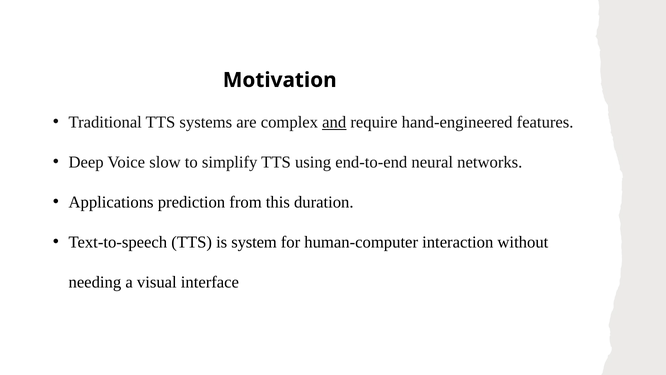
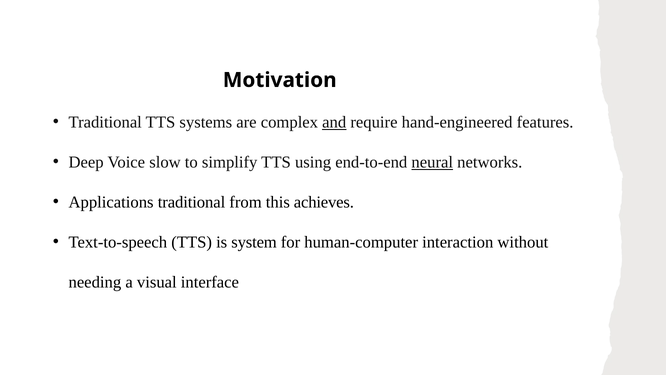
neural underline: none -> present (432, 162)
Applications prediction: prediction -> traditional (192, 202)
duration: duration -> achieves (324, 202)
